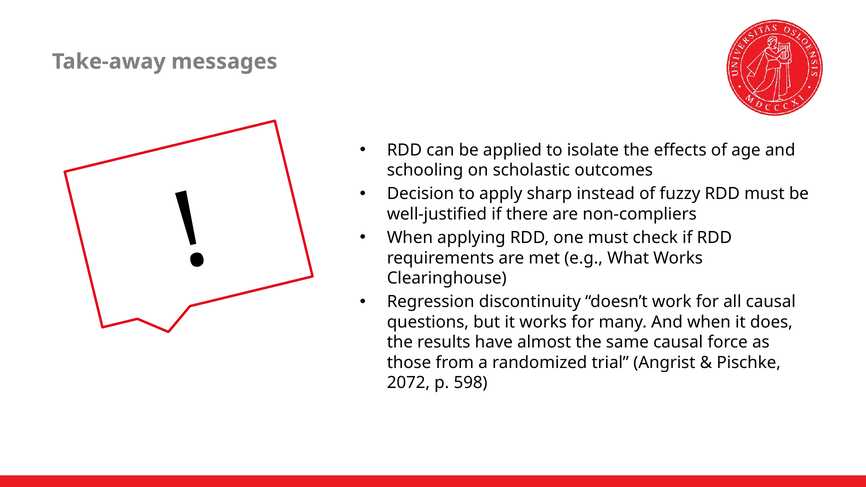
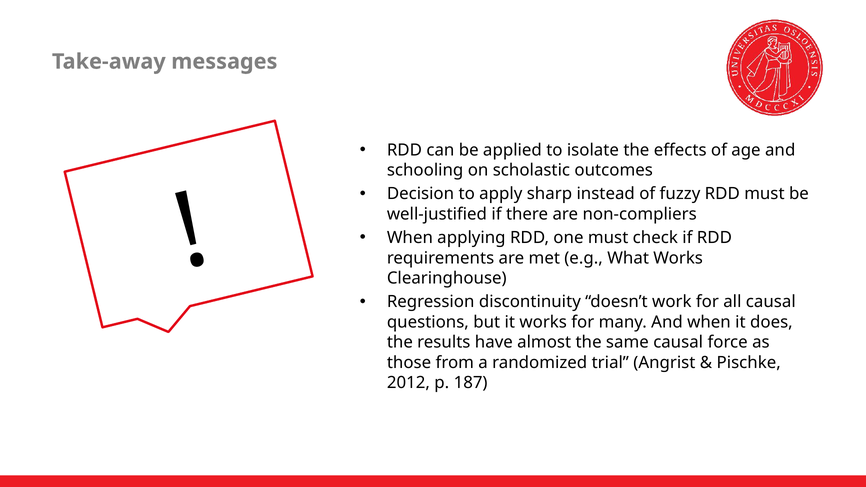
2072: 2072 -> 2012 (408, 383)
598: 598 -> 187 (471, 383)
